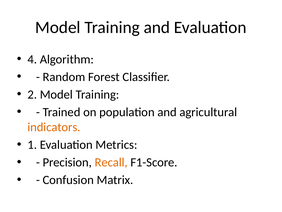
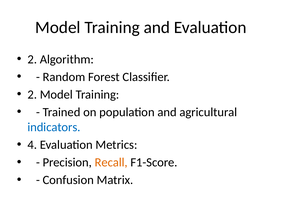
4: 4 -> 2 (32, 59)
indicators colour: orange -> blue (54, 127)
1: 1 -> 4 (32, 144)
